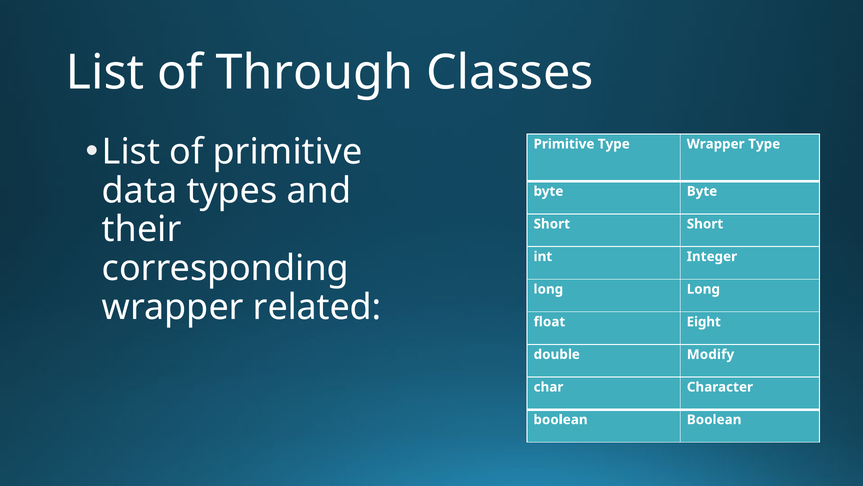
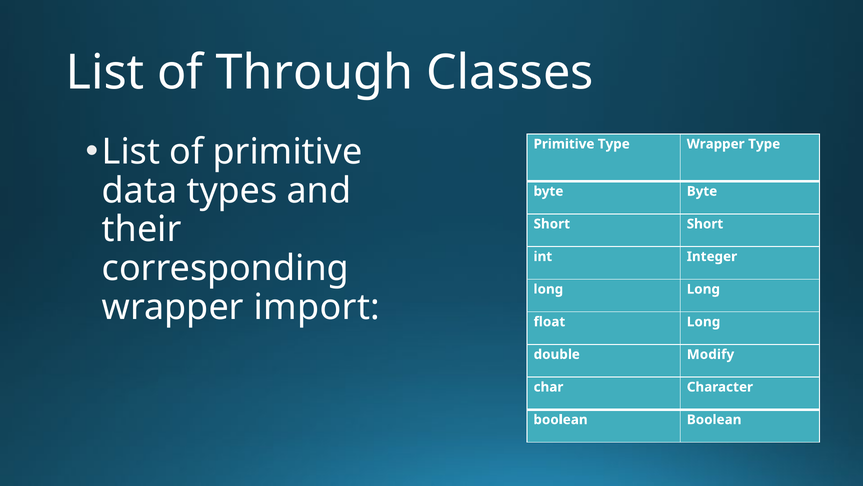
related: related -> import (317, 307)
float Eight: Eight -> Long (704, 321)
